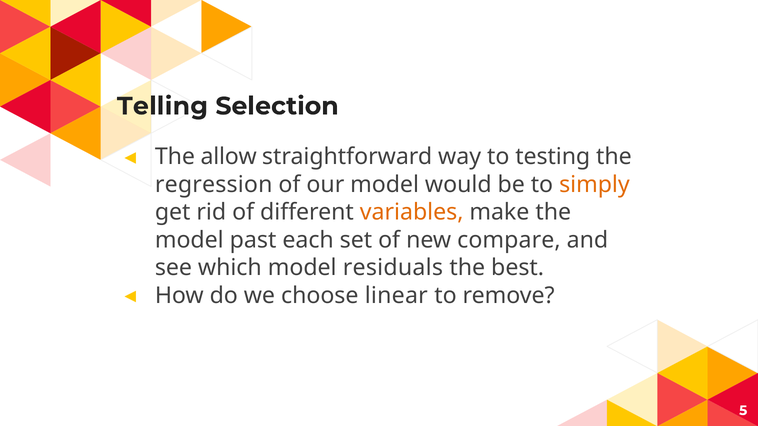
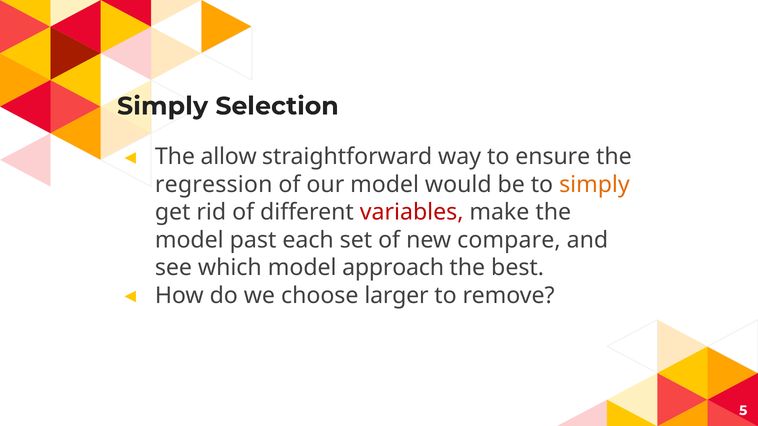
Telling: Telling -> Simply (163, 106)
testing: testing -> ensure (553, 157)
variables colour: orange -> red (412, 212)
residuals: residuals -> approach (393, 268)
linear: linear -> larger (397, 296)
